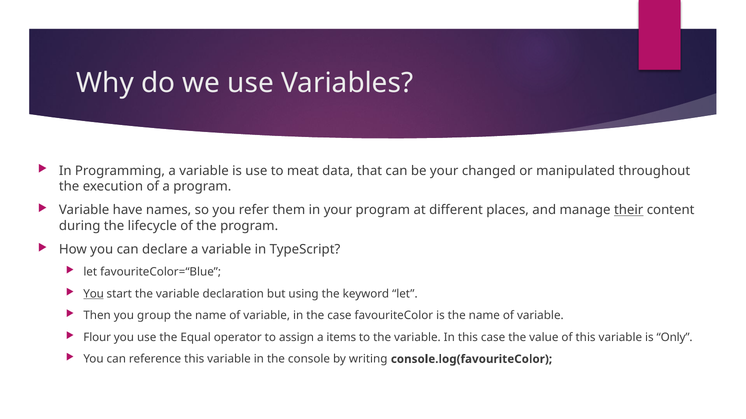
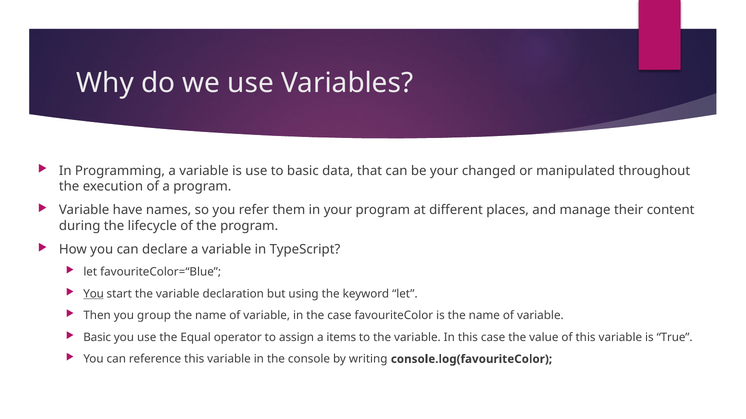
to meat: meat -> basic (303, 171)
their underline: present -> none (629, 210)
Flour: Flour -> Basic (97, 338)
Only: Only -> True (675, 338)
